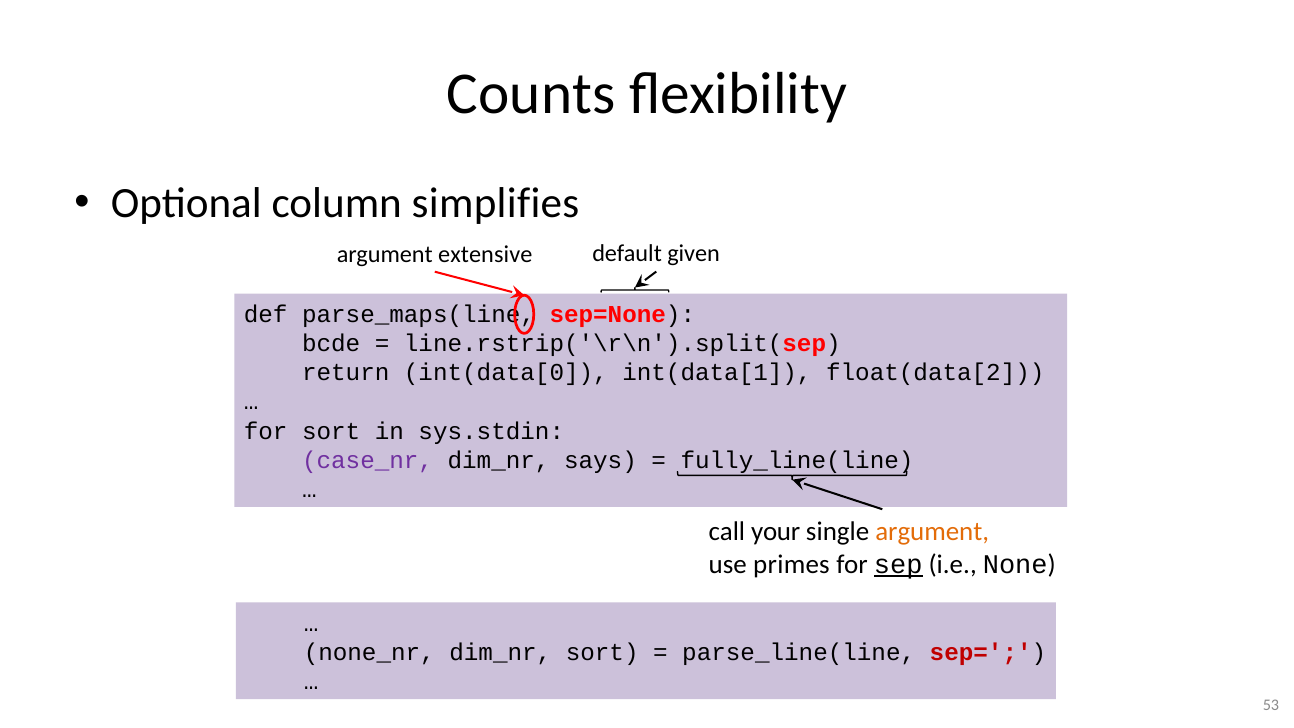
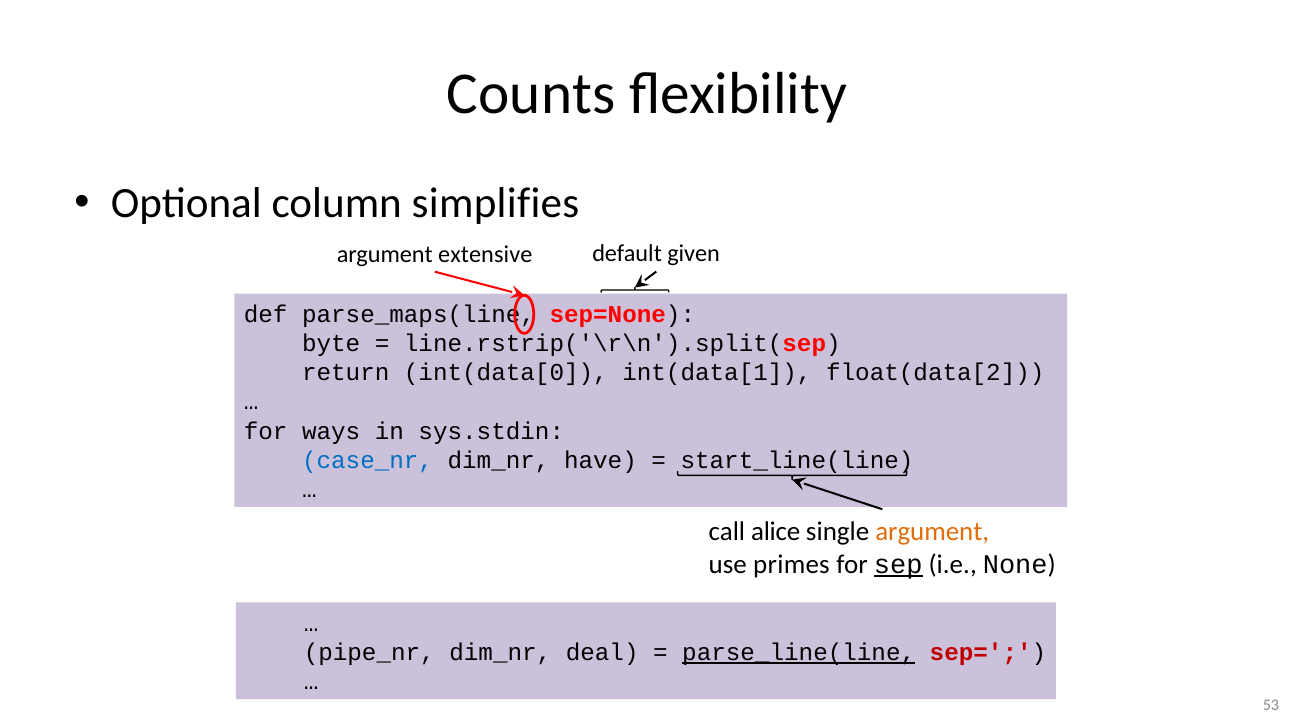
bcde: bcde -> byte (331, 344)
for sort: sort -> ways (331, 431)
case_nr colour: purple -> blue (368, 460)
says: says -> have (600, 460)
fully_line(line: fully_line(line -> start_line(line (797, 460)
your: your -> alice (776, 532)
none_nr: none_nr -> pipe_nr (369, 652)
dim_nr sort: sort -> deal (602, 652)
parse_line(line underline: none -> present (799, 652)
